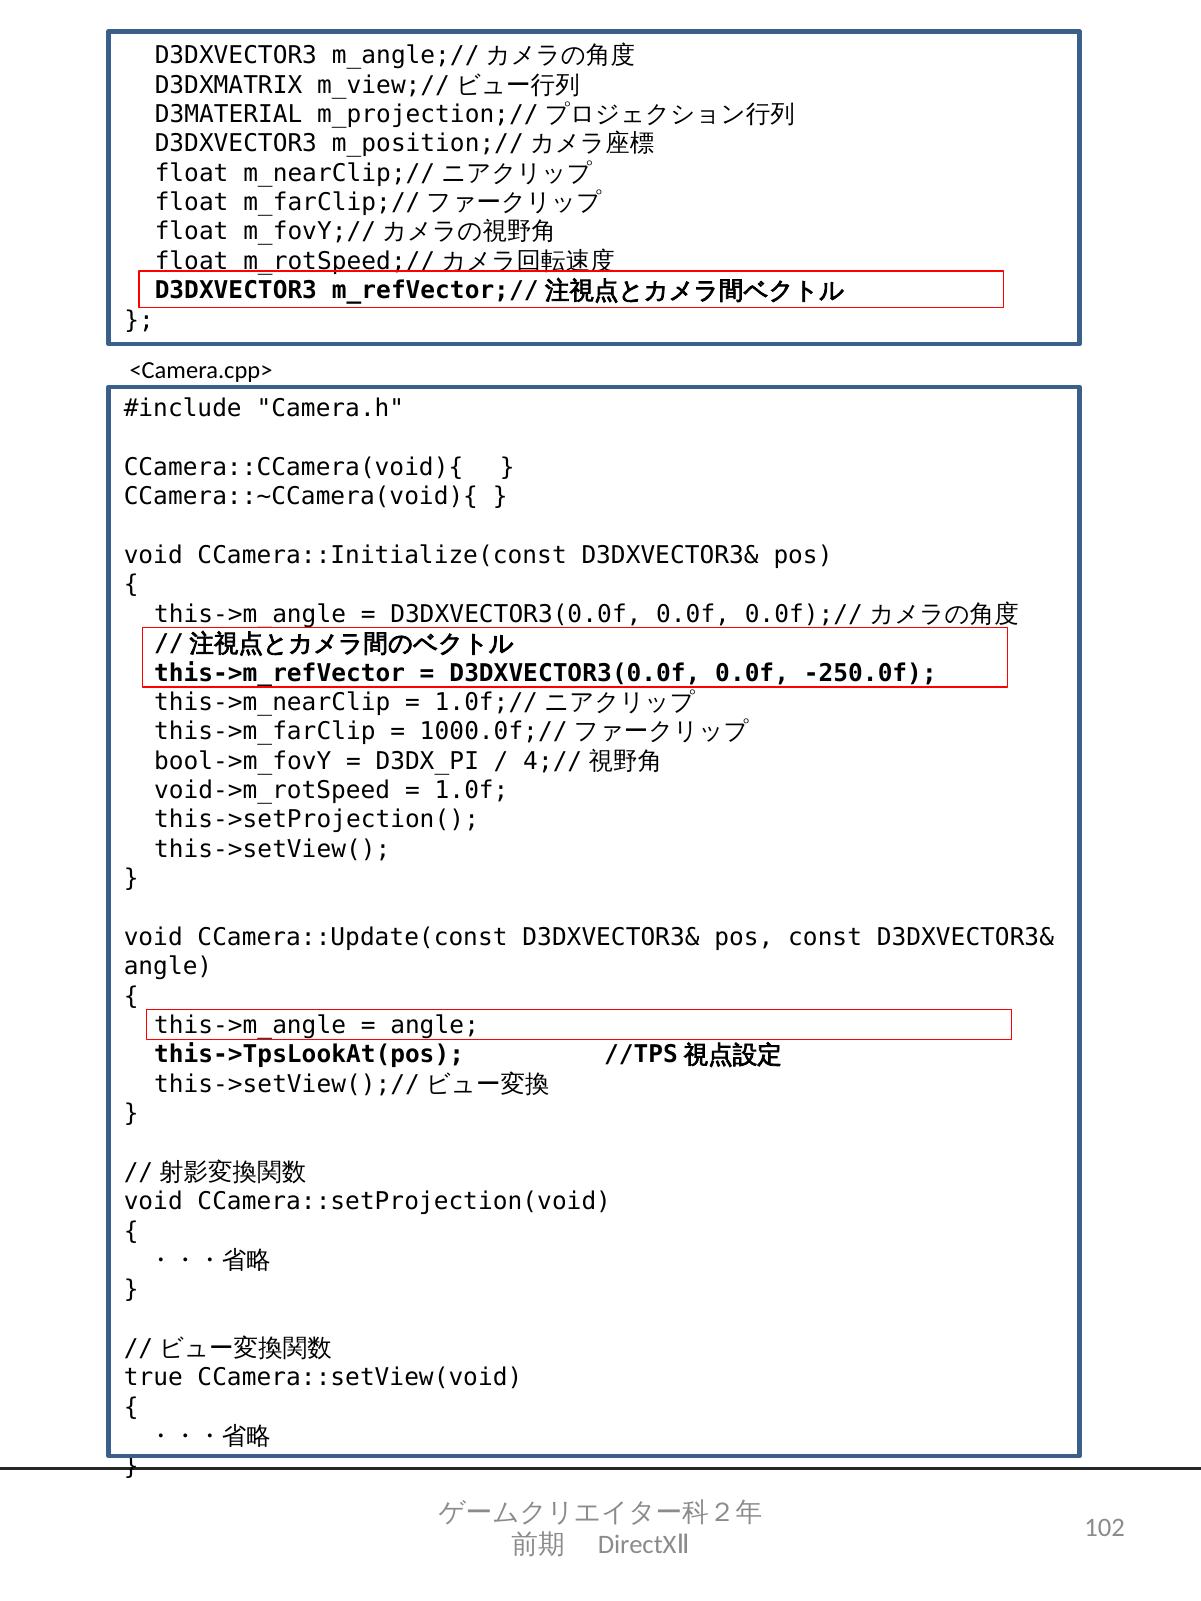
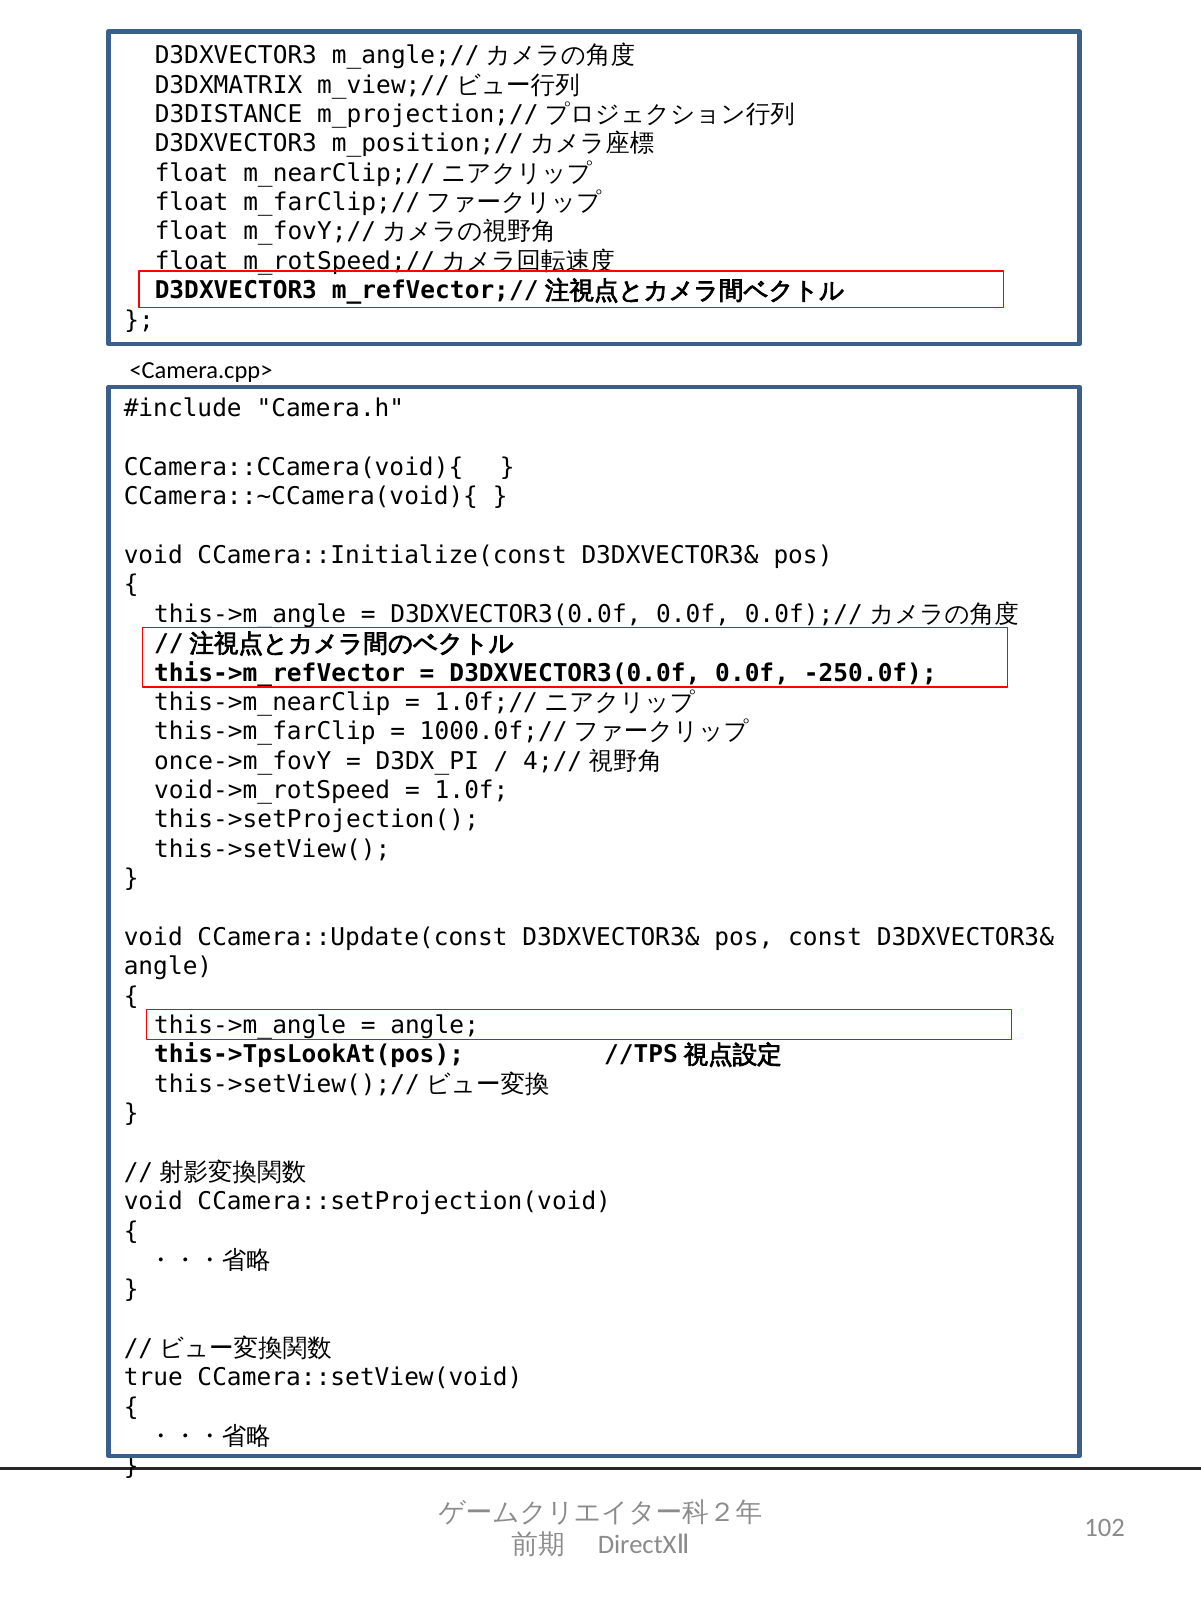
D3MATERIAL: D3MATERIAL -> D3DISTANCE (229, 114)
bool->m_fovY: bool->m_fovY -> once->m_fovY (243, 761)
